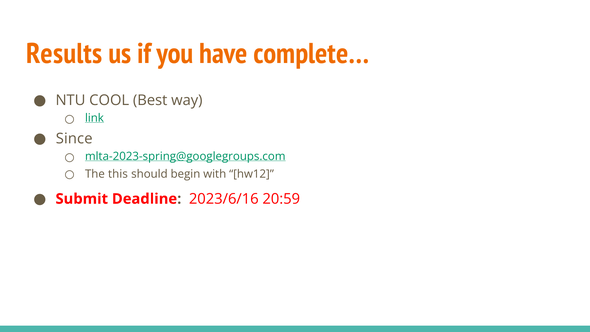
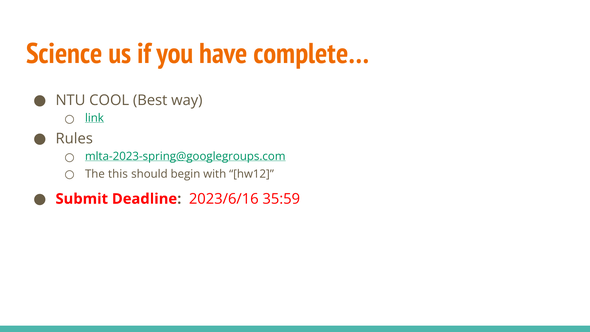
Results: Results -> Science (64, 54)
Since: Since -> Rules (74, 138)
20:59: 20:59 -> 35:59 (281, 199)
